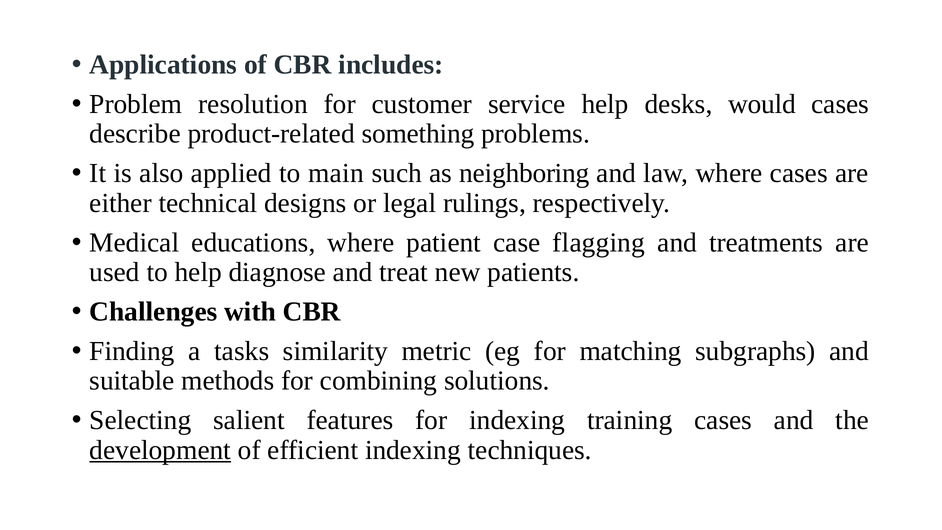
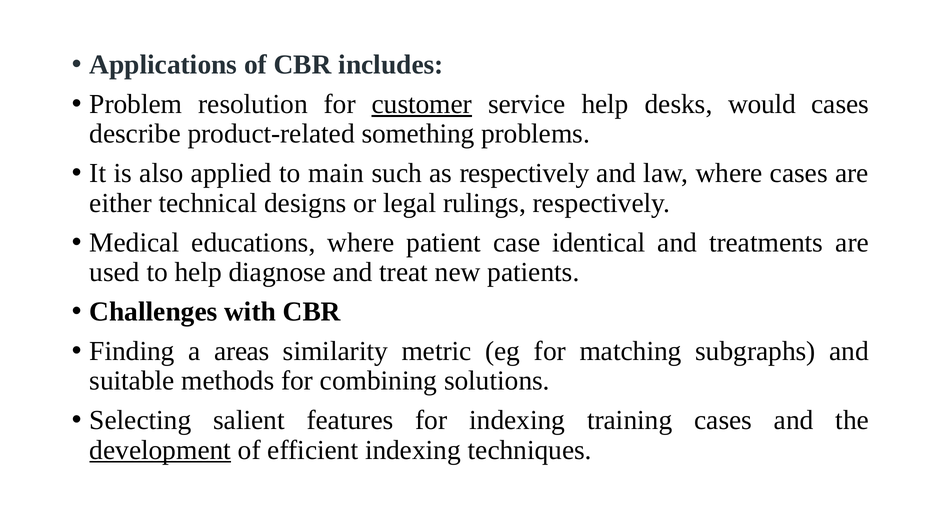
customer underline: none -> present (422, 104)
as neighboring: neighboring -> respectively (524, 173)
flagging: flagging -> identical (599, 242)
tasks: tasks -> areas (242, 351)
